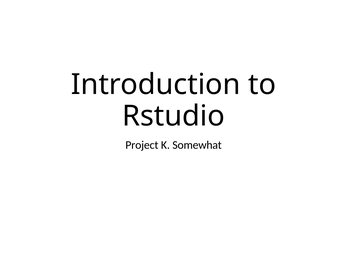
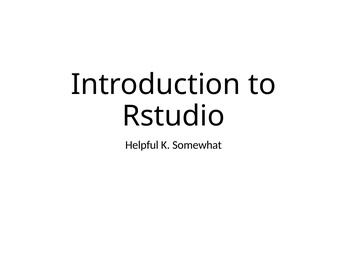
Project: Project -> Helpful (142, 145)
